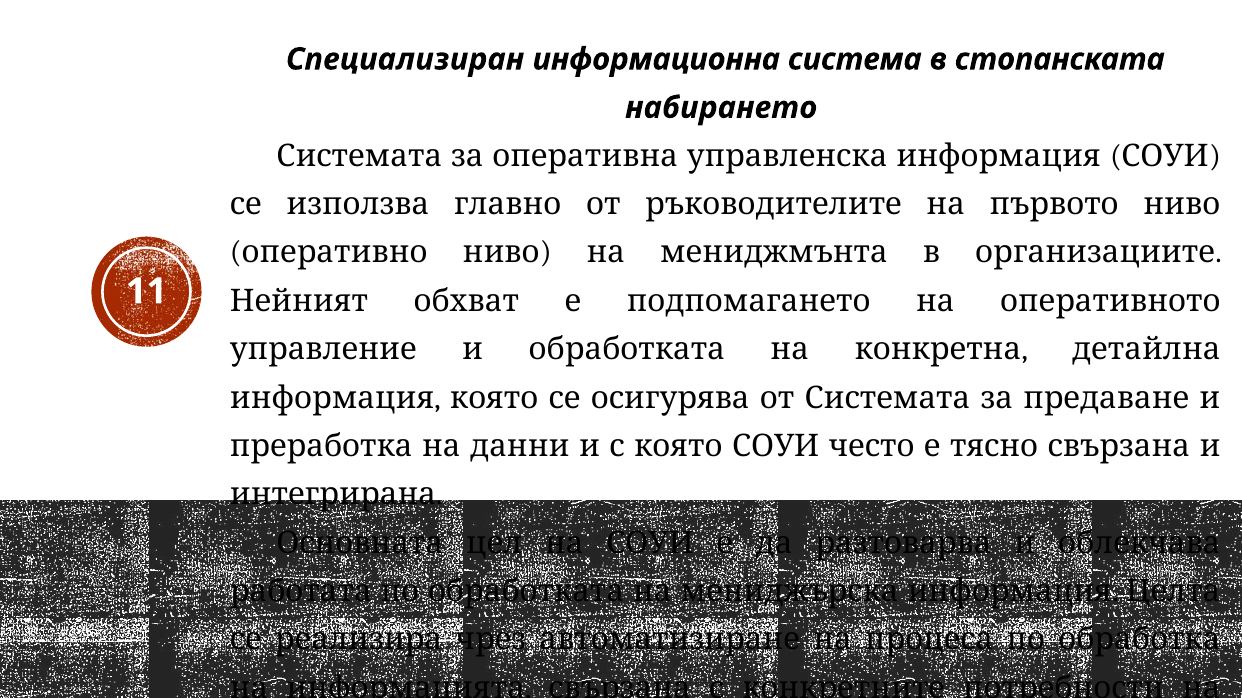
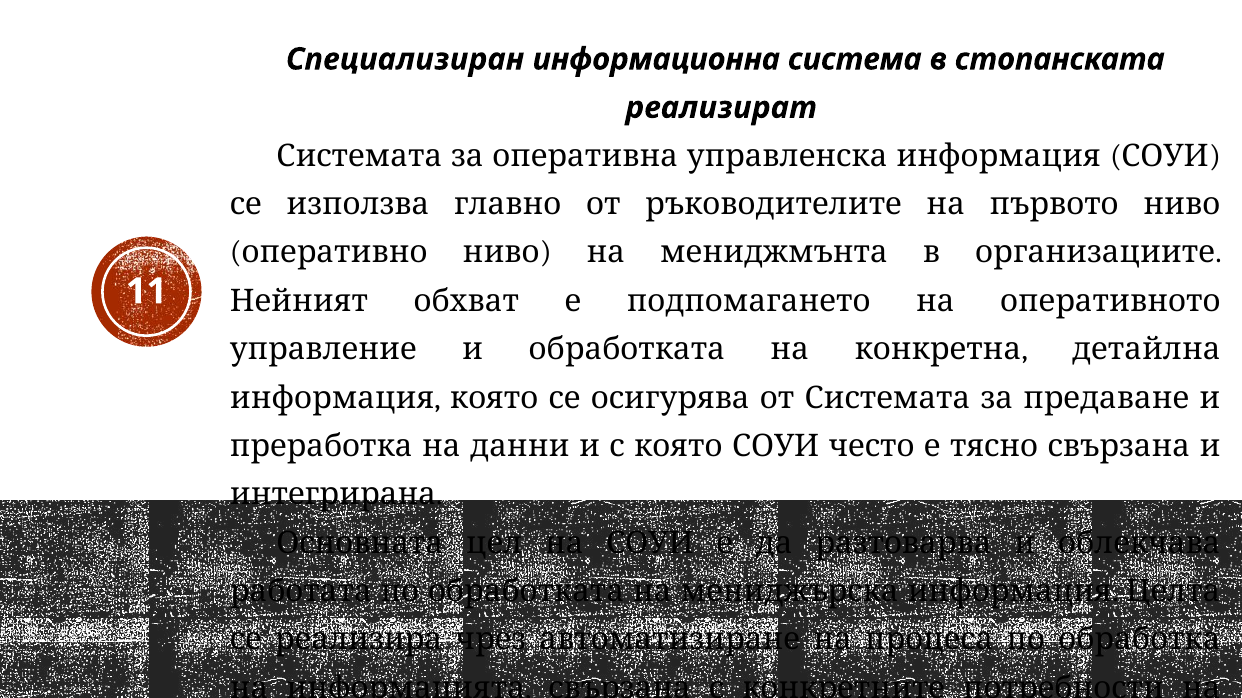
набирането: набирането -> реализират (721, 108)
